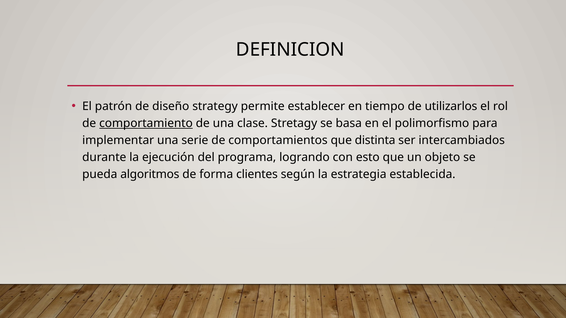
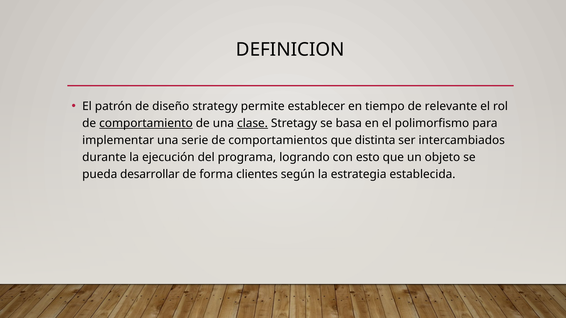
utilizarlos: utilizarlos -> relevante (451, 106)
clase underline: none -> present (252, 123)
algoritmos: algoritmos -> desarrollar (150, 174)
